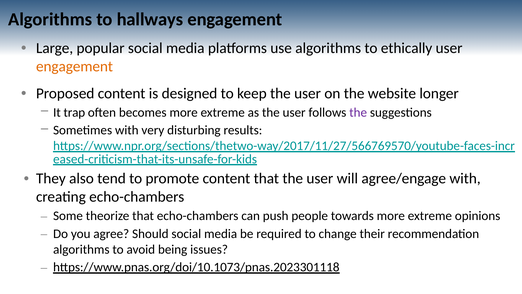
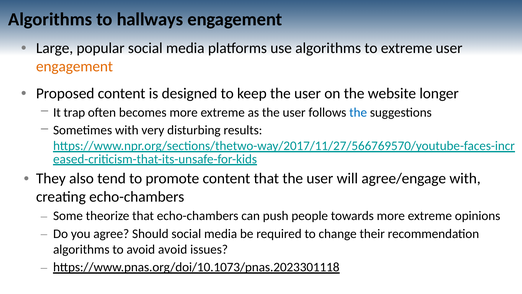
to ethically: ethically -> extreme (407, 48)
the colour: purple -> blue (358, 112)
avoid being: being -> avoid (173, 249)
